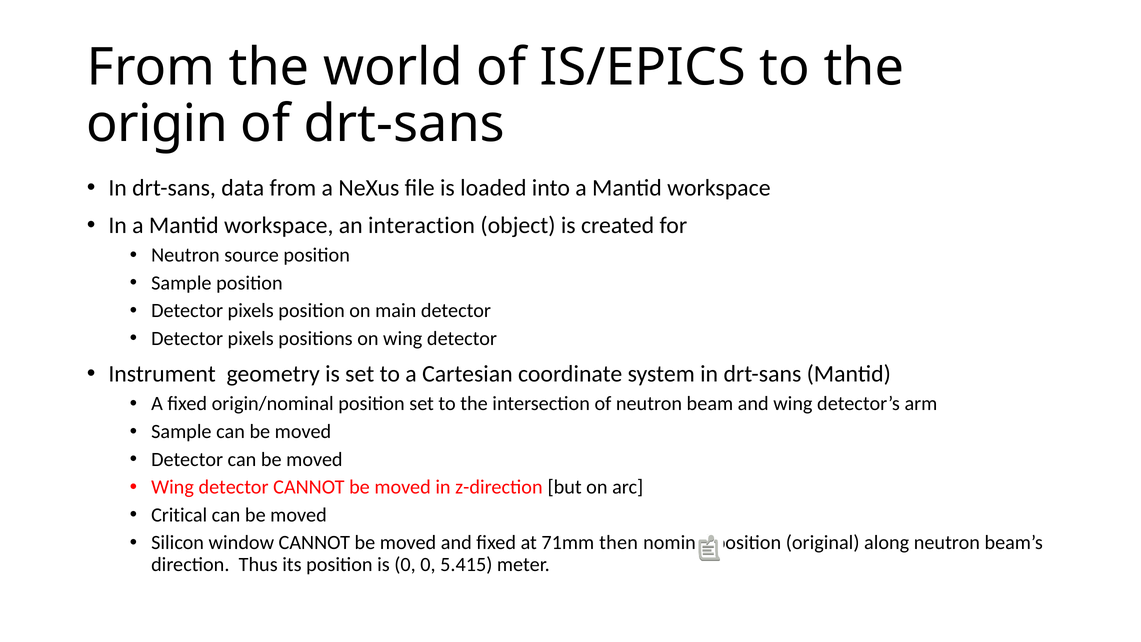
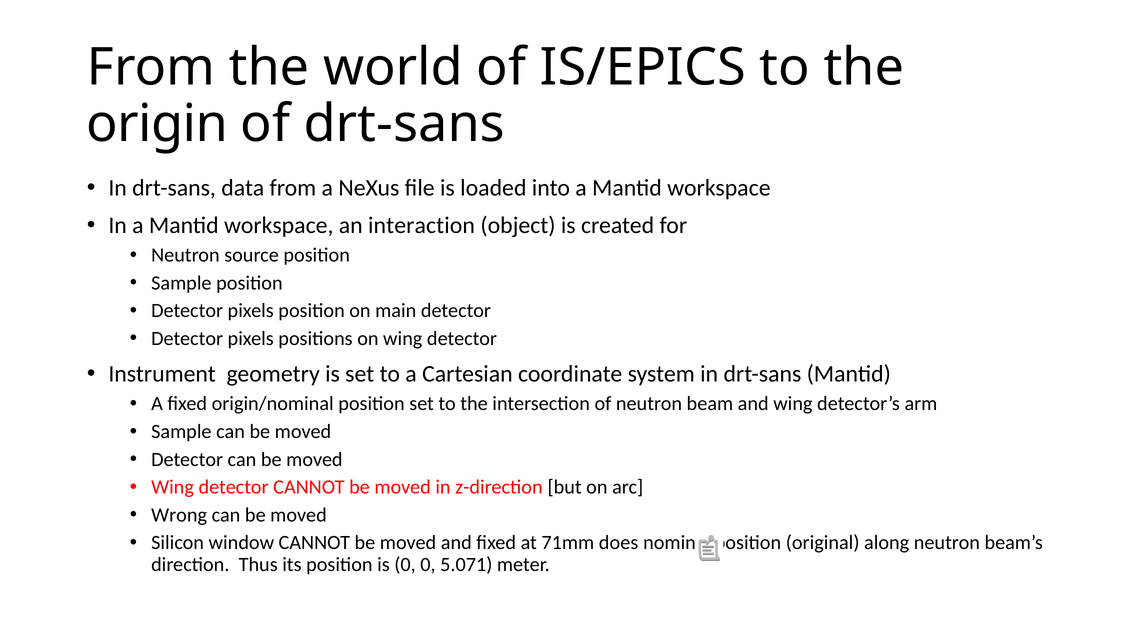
Critical: Critical -> Wrong (179, 515)
then: then -> does (619, 542)
5.415: 5.415 -> 5.071 (466, 564)
